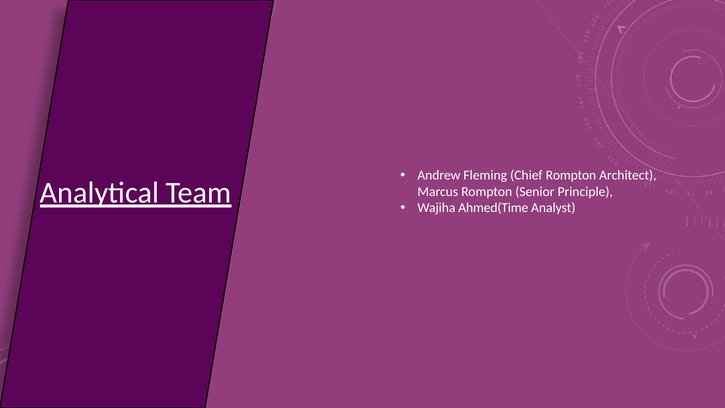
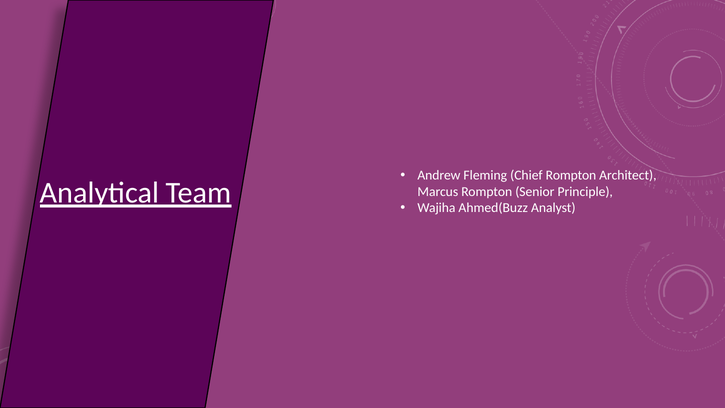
Ahmed(Time: Ahmed(Time -> Ahmed(Buzz (493, 208)
